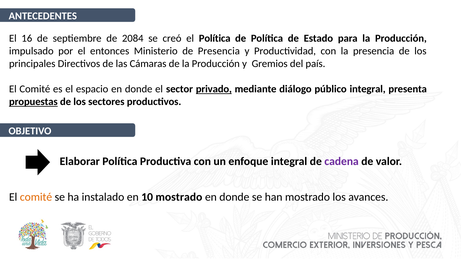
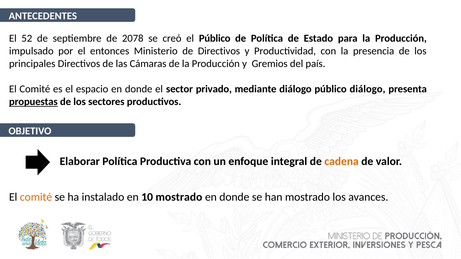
16: 16 -> 52 (27, 38)
2084: 2084 -> 2078 (133, 38)
el Política: Política -> Público (215, 38)
de Presencia: Presencia -> Directivos (219, 51)
privado underline: present -> none (214, 89)
público integral: integral -> diálogo (367, 89)
cadena colour: purple -> orange (342, 161)
